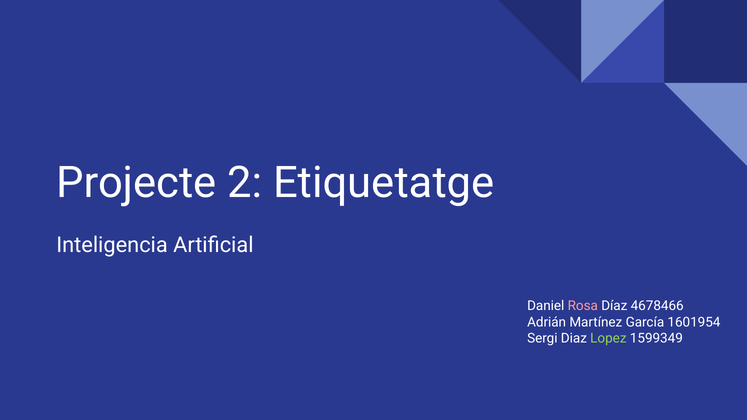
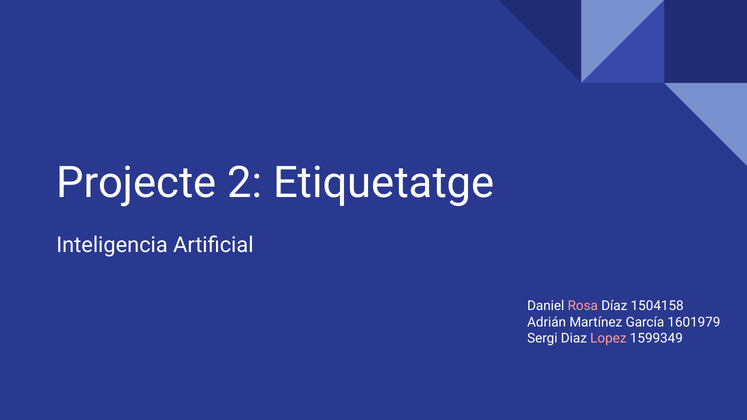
4678466: 4678466 -> 1504158 (657, 306)
1601954: 1601954 -> 1601979 (694, 322)
Lopez colour: light green -> pink (608, 338)
